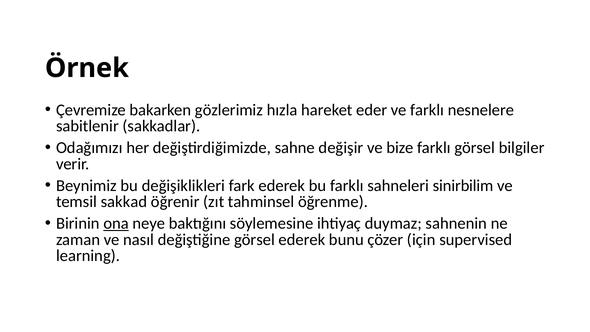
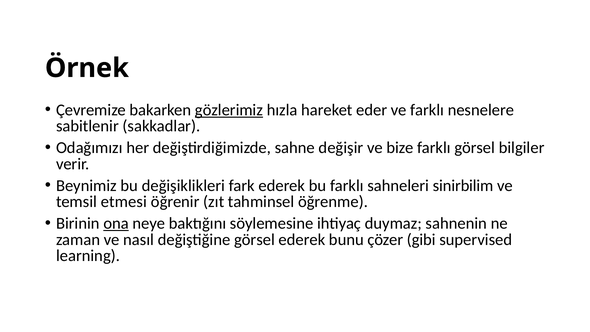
gözlerimiz underline: none -> present (229, 110)
sakkad: sakkad -> etmesi (124, 202)
için: için -> gibi (421, 240)
